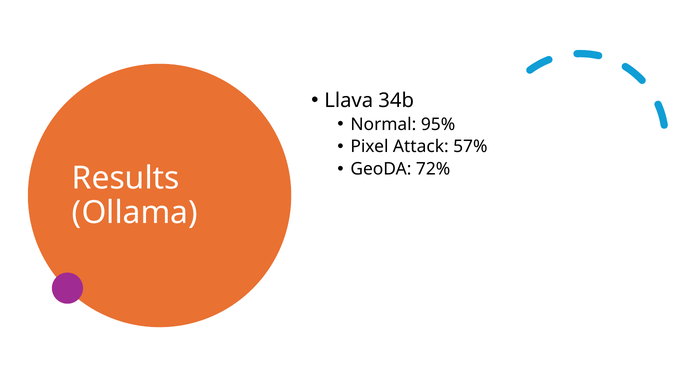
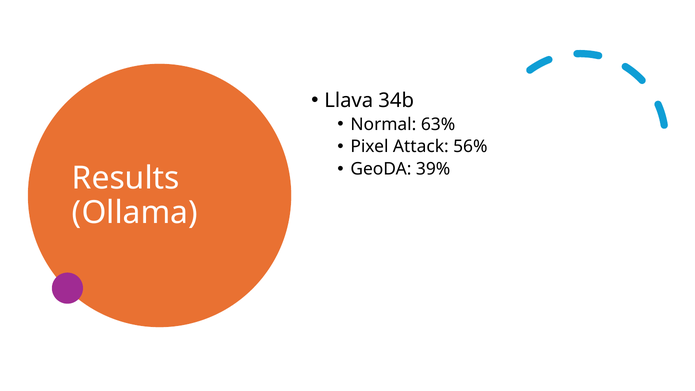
95%: 95% -> 63% (438, 124)
57%: 57% -> 56% (470, 147)
72%: 72% -> 39% (433, 169)
